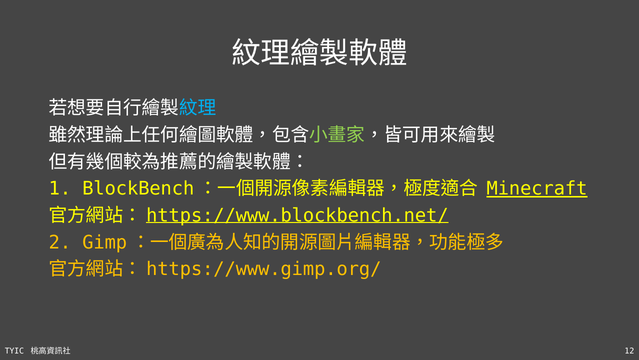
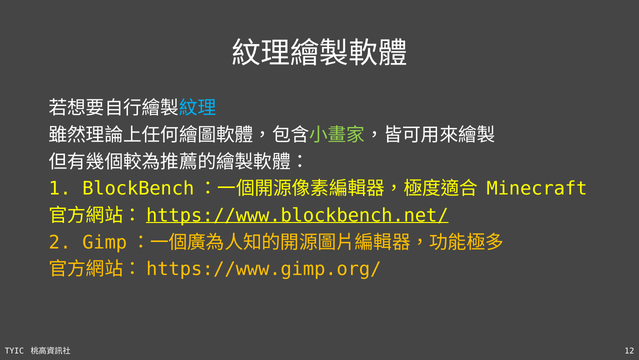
Minecraft underline: present -> none (537, 188)
